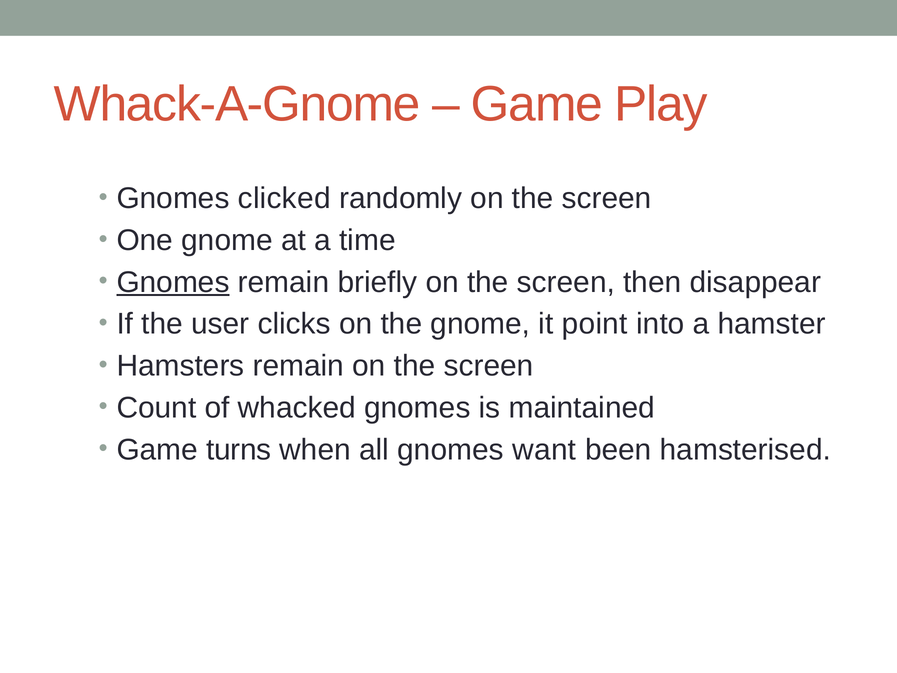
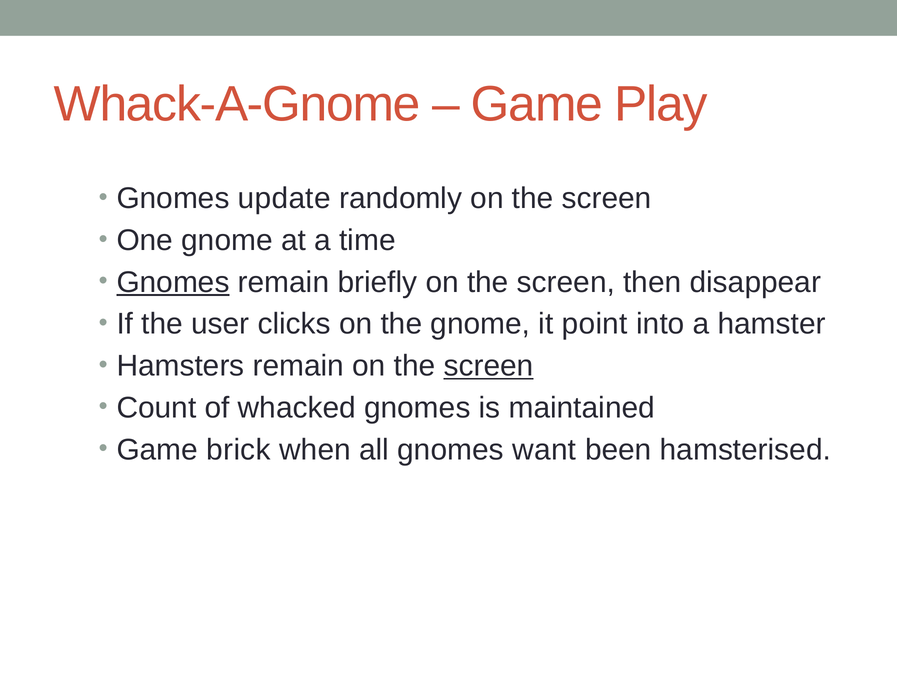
clicked: clicked -> update (284, 198)
screen underline: none -> present (489, 366)
turns: turns -> brick (239, 450)
